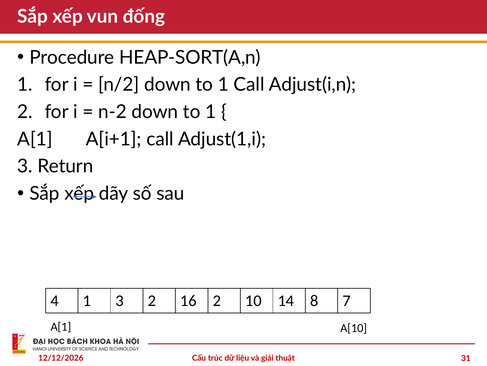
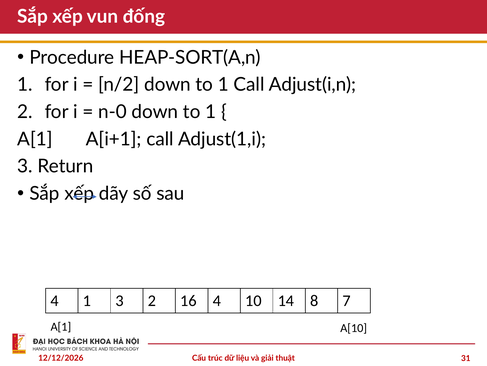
n-2: n-2 -> n-0 (112, 112)
16 2: 2 -> 4 (217, 300)
